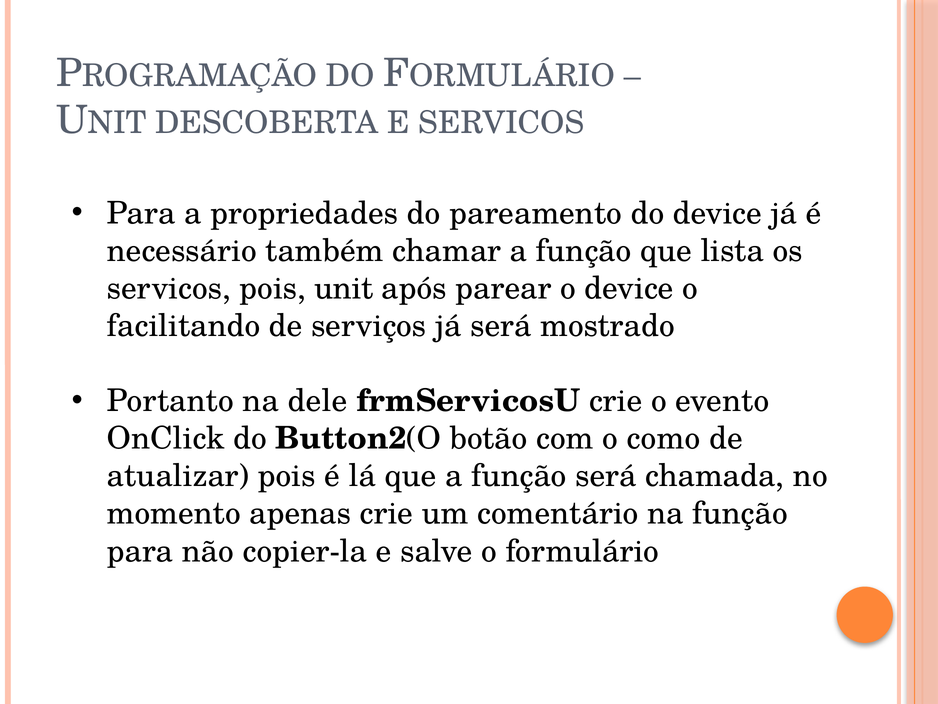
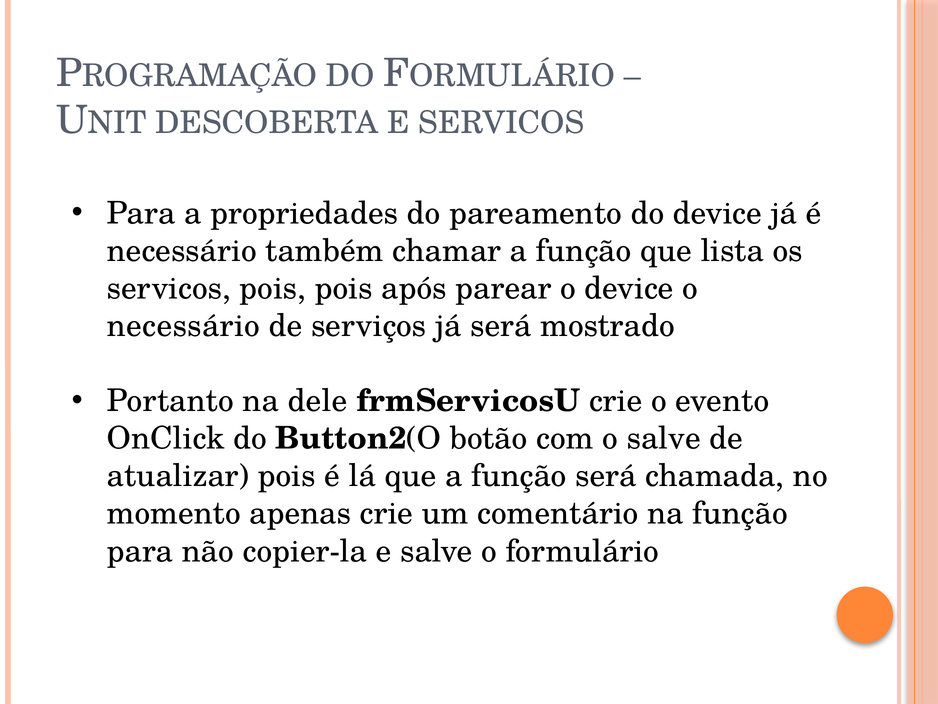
pois unit: unit -> pois (344, 288)
facilitando: facilitando -> necessário (183, 326)
o como: como -> salve (664, 438)
